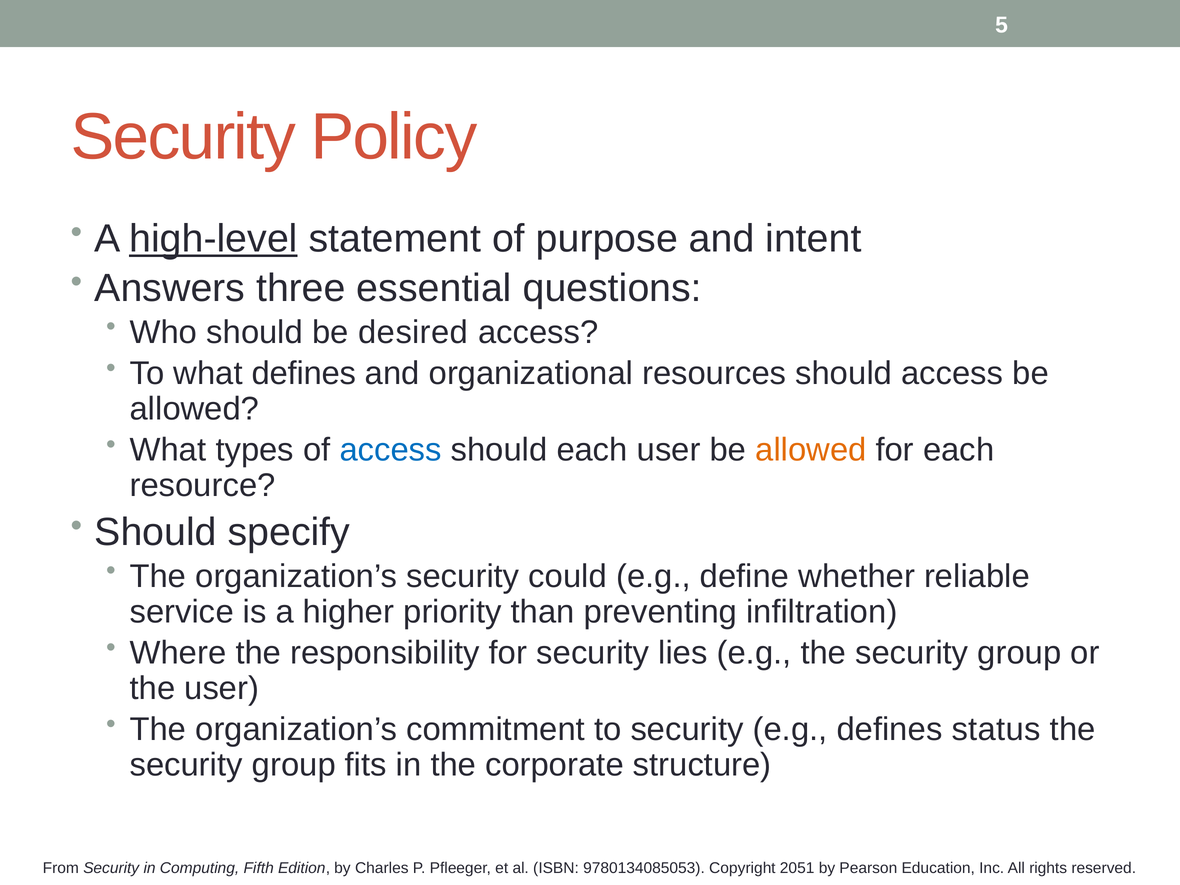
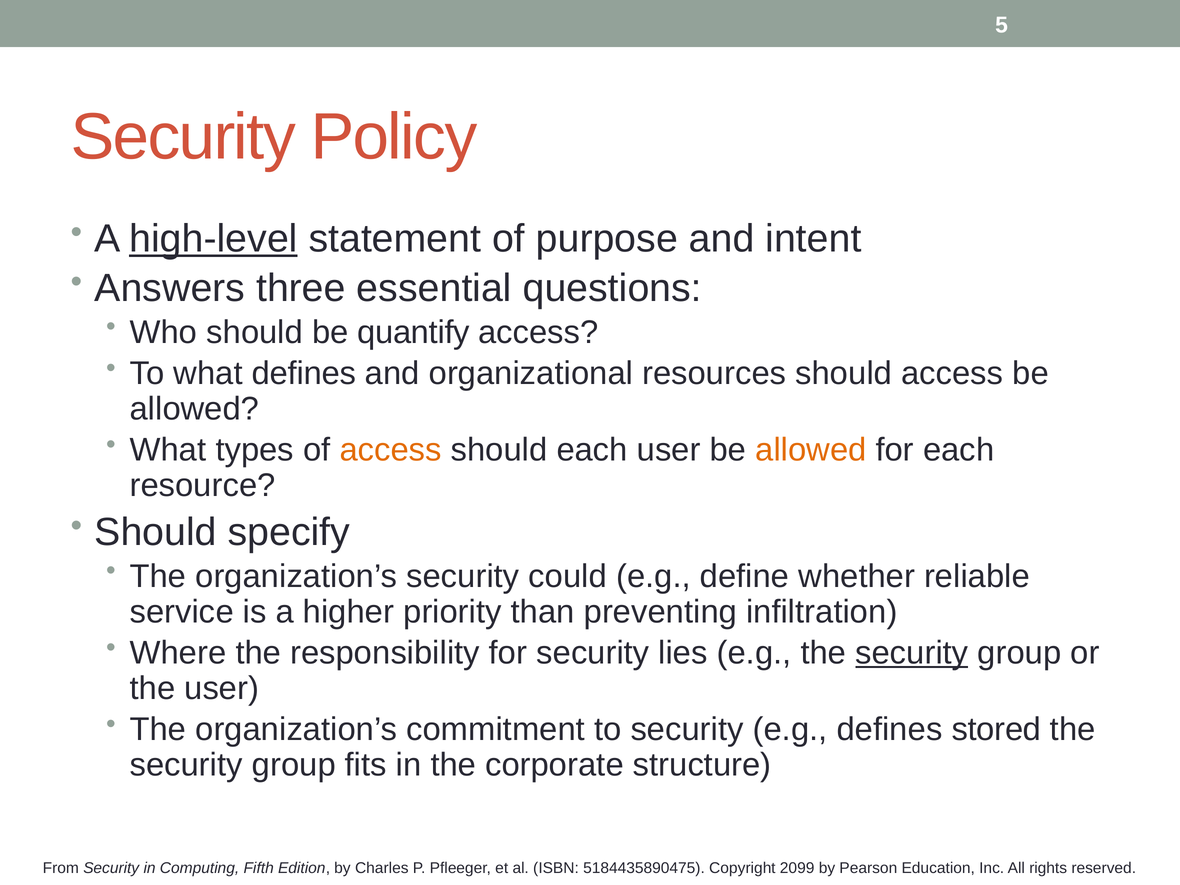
desired: desired -> quantify (413, 332)
access colour: blue -> orange (391, 450)
security underline: none -> present (912, 653)
status: status -> stored (996, 730)
9780134085053: 9780134085053 -> 5184435890475 (644, 868)
2051: 2051 -> 2099 (797, 868)
